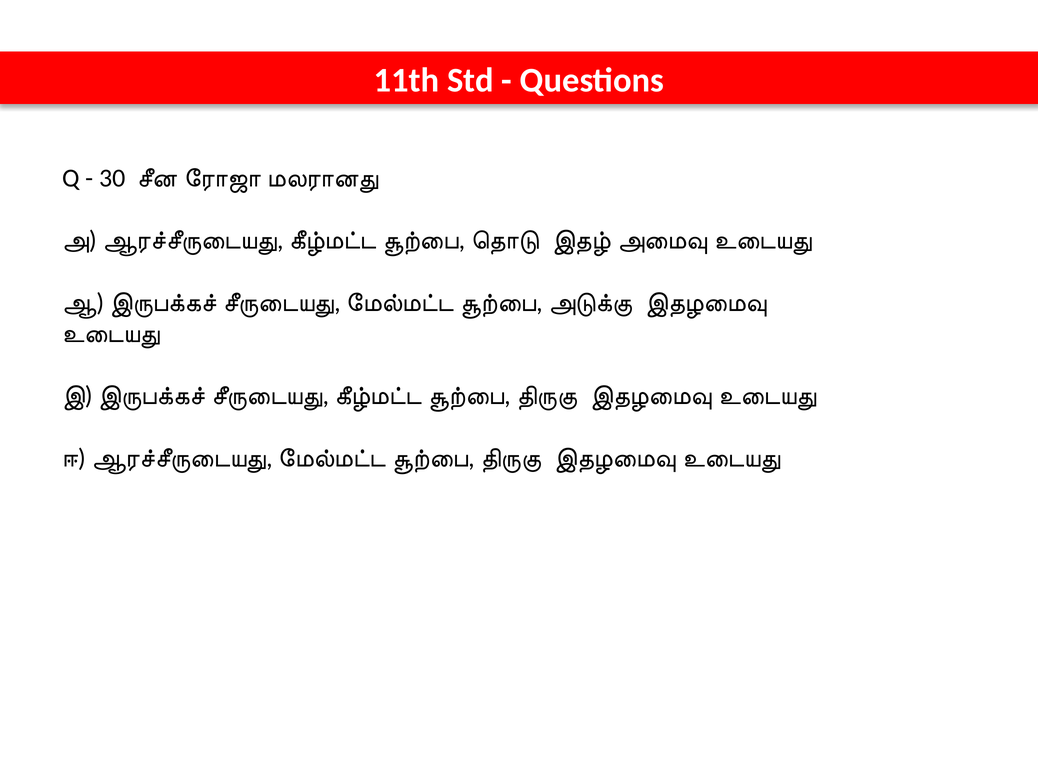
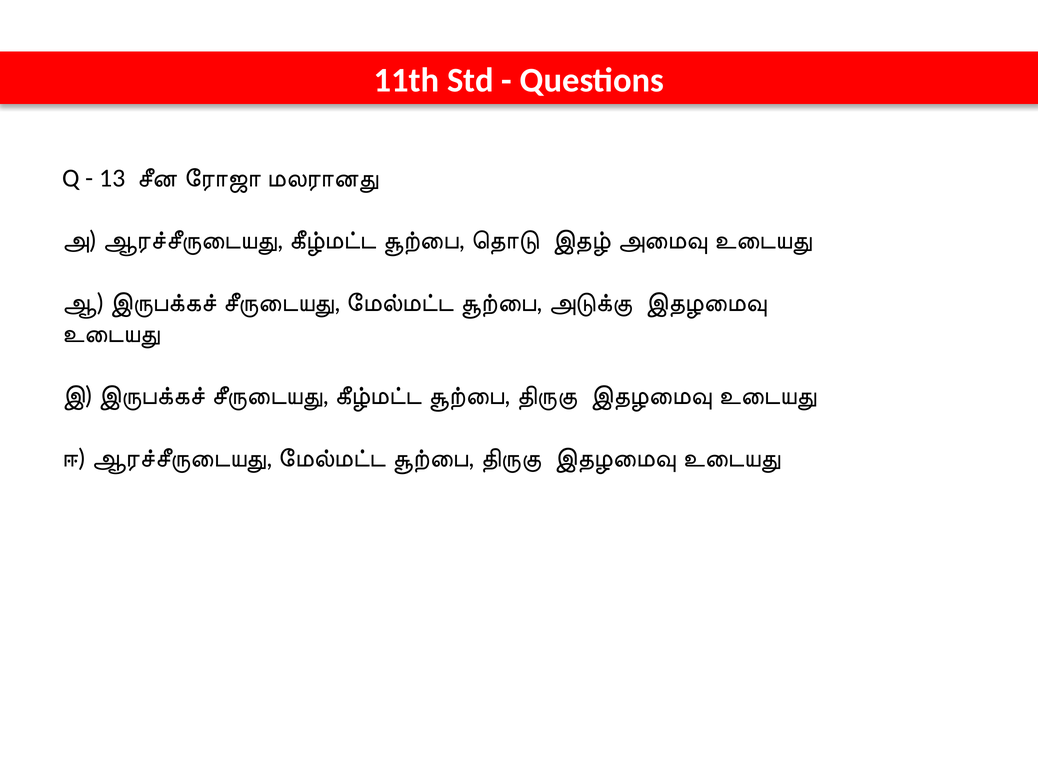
30: 30 -> 13 (112, 178)
